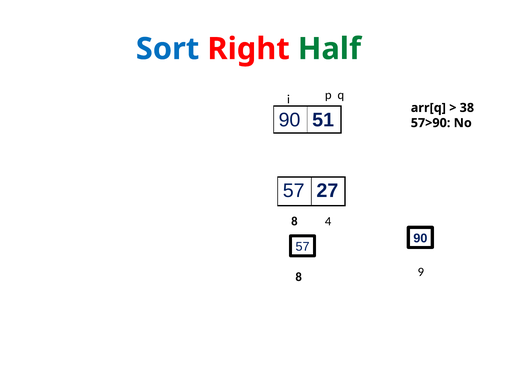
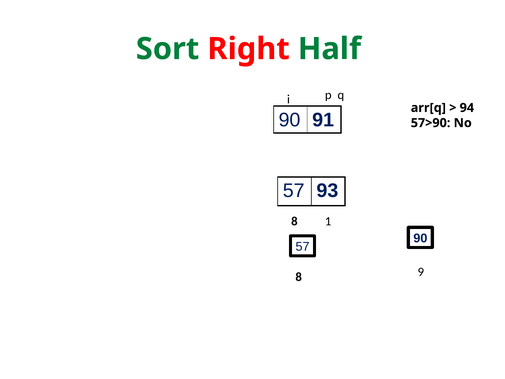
Sort colour: blue -> green (168, 49)
38: 38 -> 94 (467, 108)
51: 51 -> 91 (323, 120)
27: 27 -> 93 (327, 191)
4: 4 -> 1 (328, 221)
